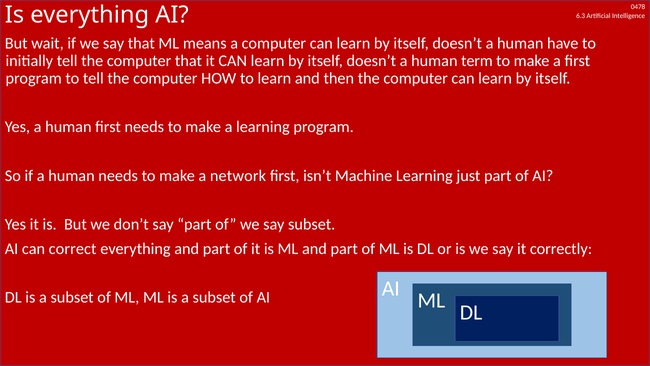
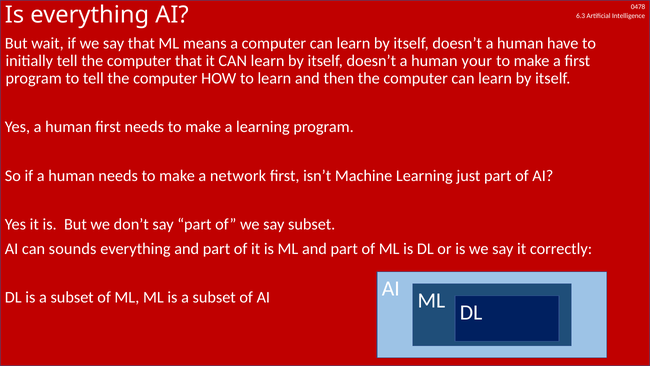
term: term -> your (477, 61)
correct: correct -> sounds (73, 248)
